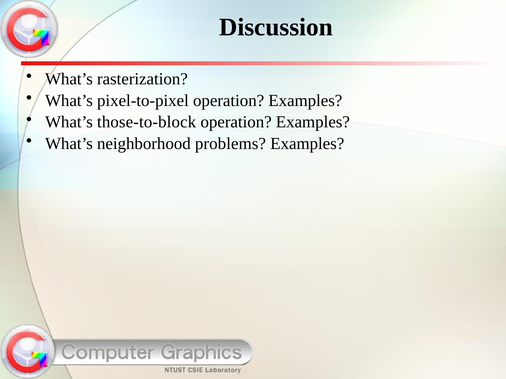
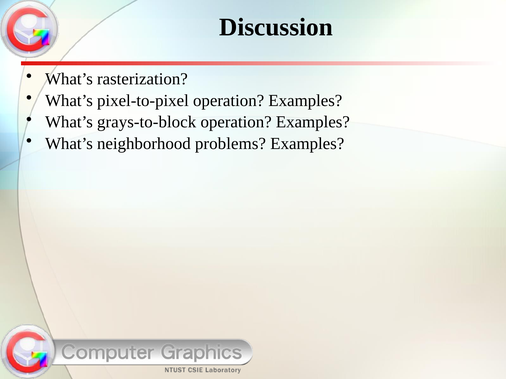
those-to-block: those-to-block -> grays-to-block (147, 122)
